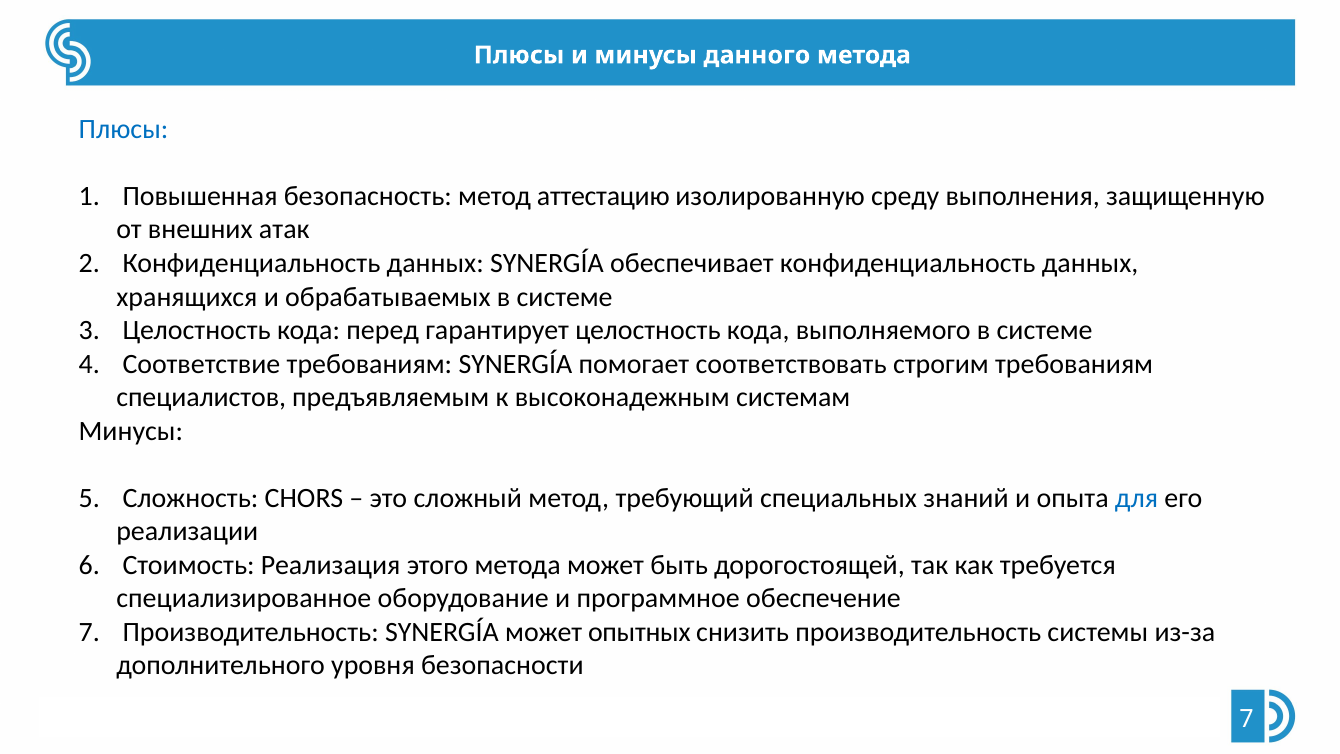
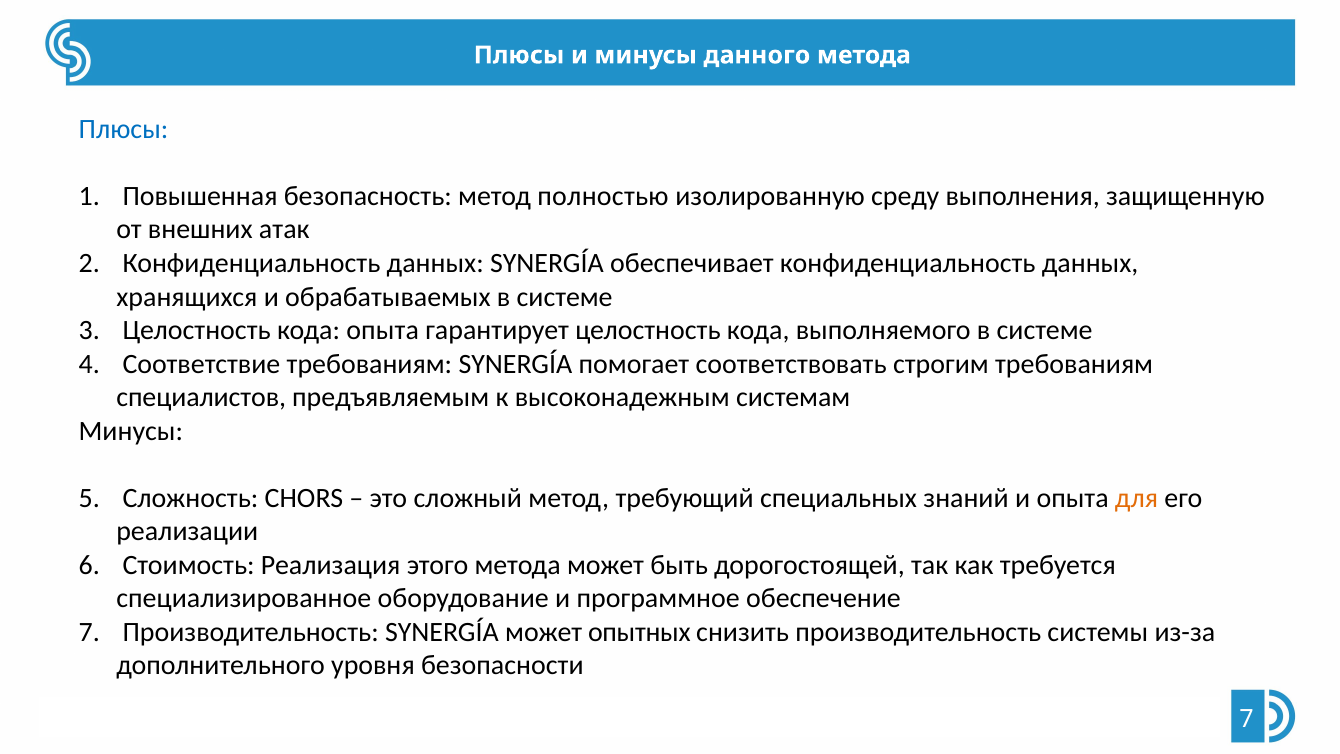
аттестацию: аттестацию -> полностью (603, 196)
кода перед: перед -> опыта (383, 330)
для colour: blue -> orange (1137, 498)
